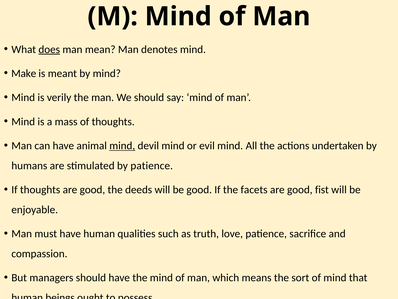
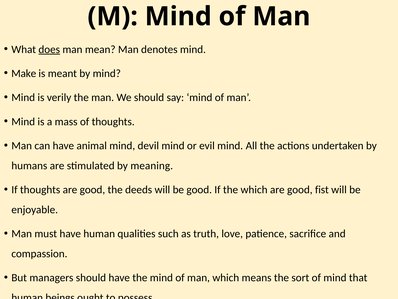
mind underline: present -> none (122, 145)
by patience: patience -> meaning (152, 165)
the facets: facets -> which (254, 189)
